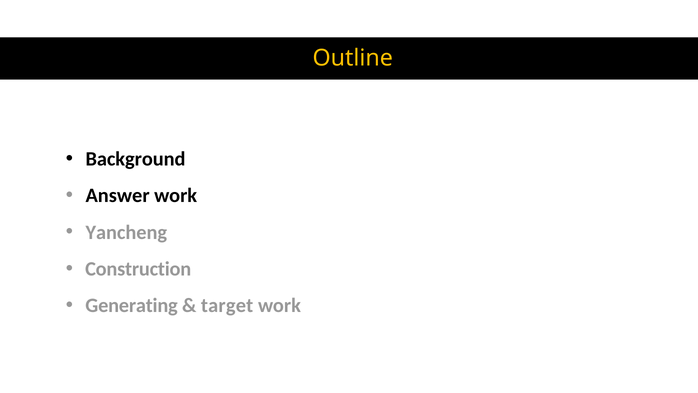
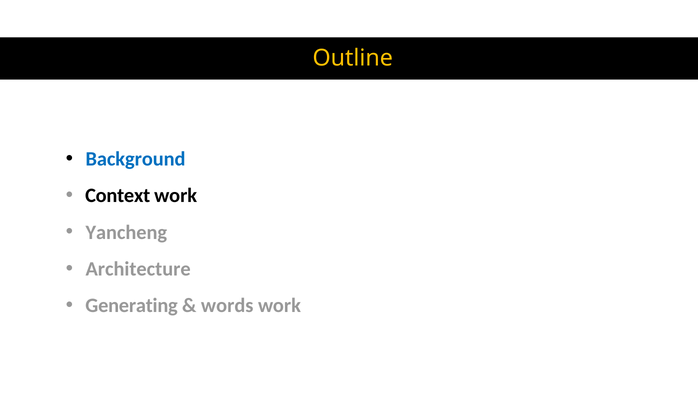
Background colour: black -> blue (135, 159)
Answer: Answer -> Context (118, 195)
Construction: Construction -> Architecture (138, 269)
target: target -> words (227, 305)
